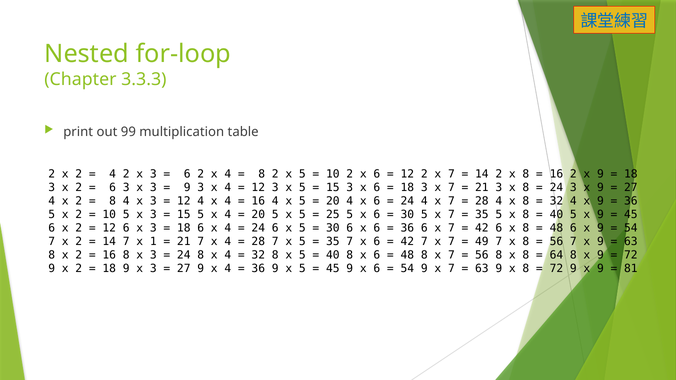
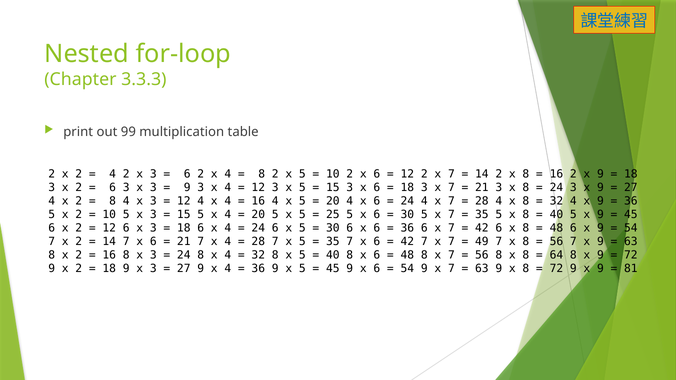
14 7 x 1: 1 -> 6 (153, 242)
